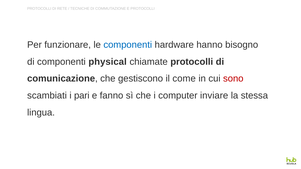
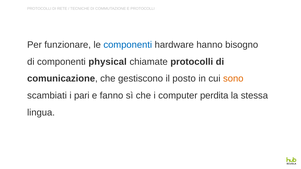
come: come -> posto (184, 79)
sono colour: red -> orange (233, 79)
inviare: inviare -> perdita (214, 96)
